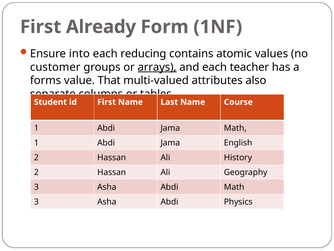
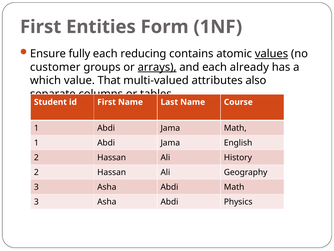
Already: Already -> Entities (101, 27)
into: into -> fully (79, 54)
values underline: none -> present (271, 54)
teacher: teacher -> already (249, 67)
forms: forms -> which (45, 80)
